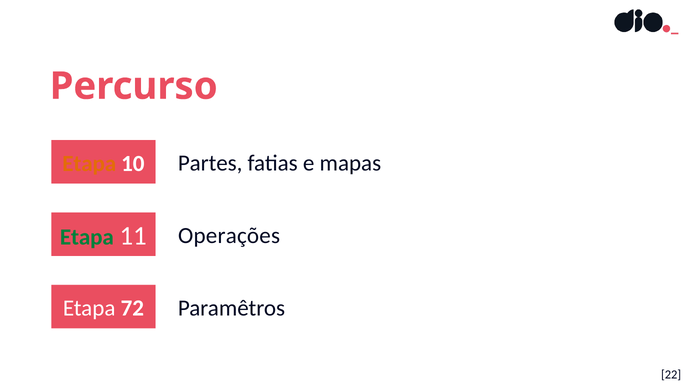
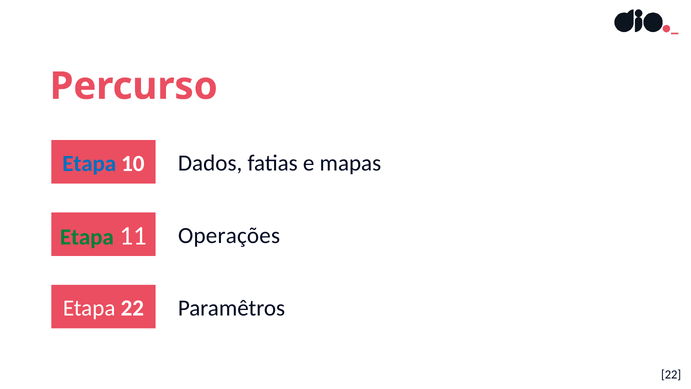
Etapa colour: orange -> blue (89, 163)
Partes: Partes -> Dados (210, 163)
Etapa 72: 72 -> 22 (132, 308)
